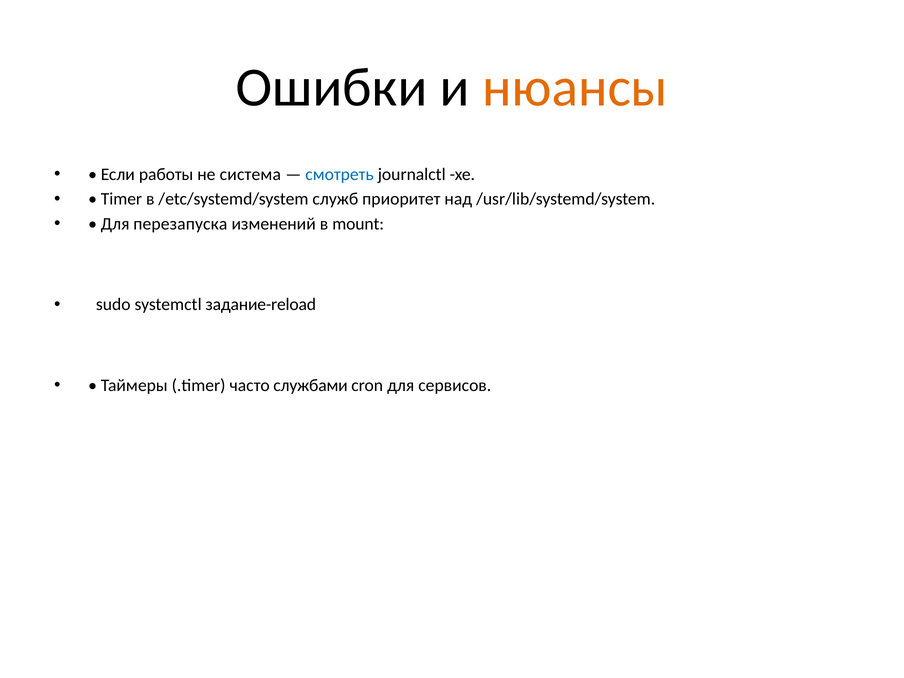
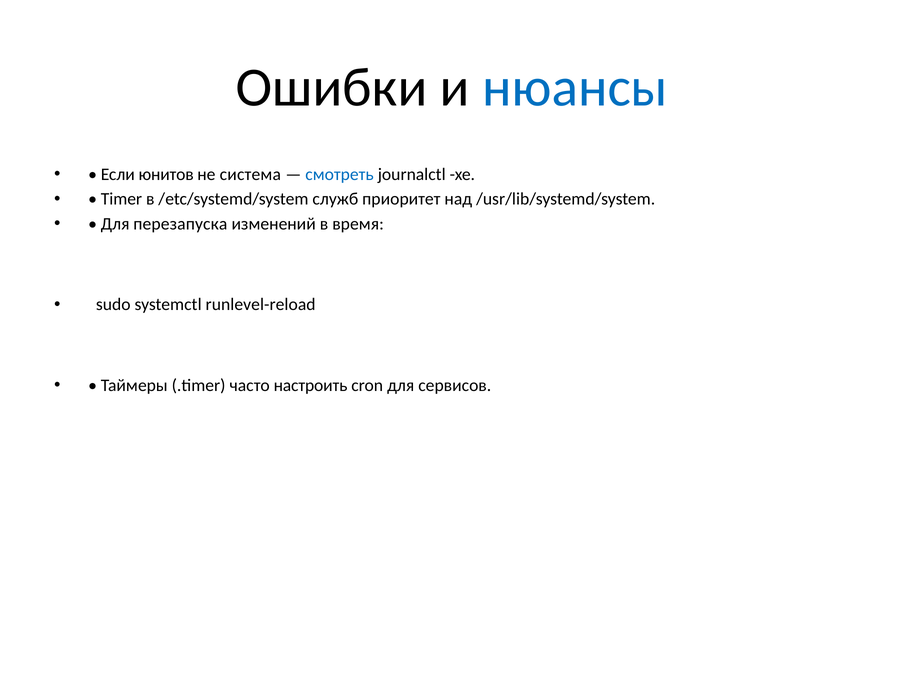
нюансы colour: orange -> blue (575, 88)
работы: работы -> юнитов (166, 174)
mount: mount -> время (358, 224)
задание-reload: задание-reload -> runlevel-reload (261, 305)
службами: службами -> настроить (311, 386)
